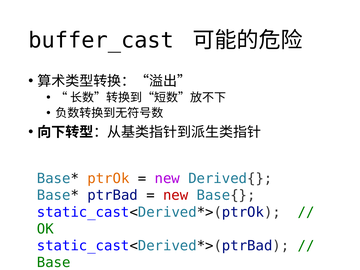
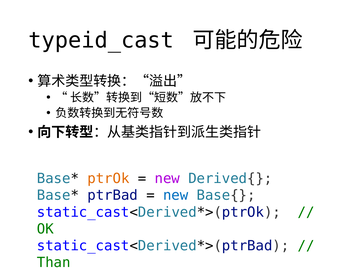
buffer_cast: buffer_cast -> typeid_cast (101, 40)
new colour: red -> blue (176, 195)
Base: Base -> Than (54, 263)
